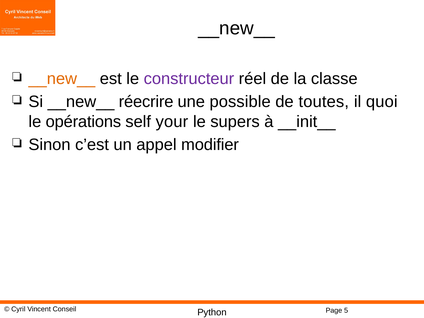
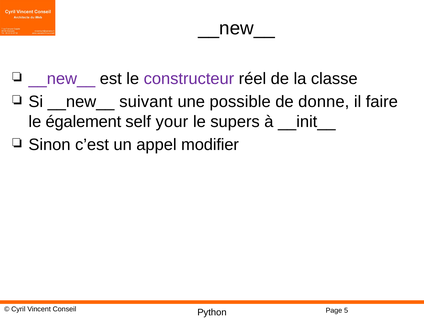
__new__ colour: orange -> purple (62, 79)
réecrire: réecrire -> suivant (146, 102)
toutes: toutes -> donne (324, 102)
quoi: quoi -> faire (382, 102)
opérations: opérations -> également (83, 122)
